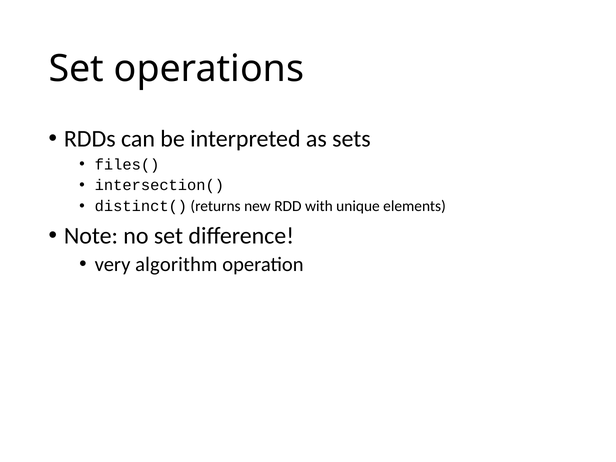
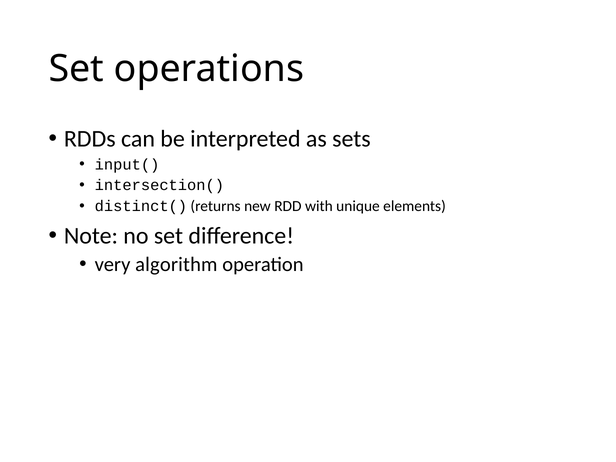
files(: files( -> input( (127, 164)
